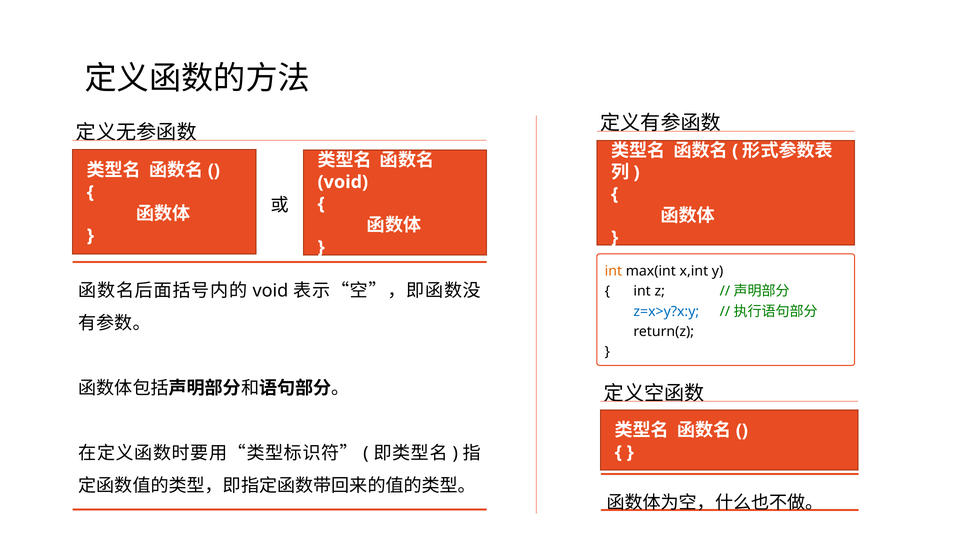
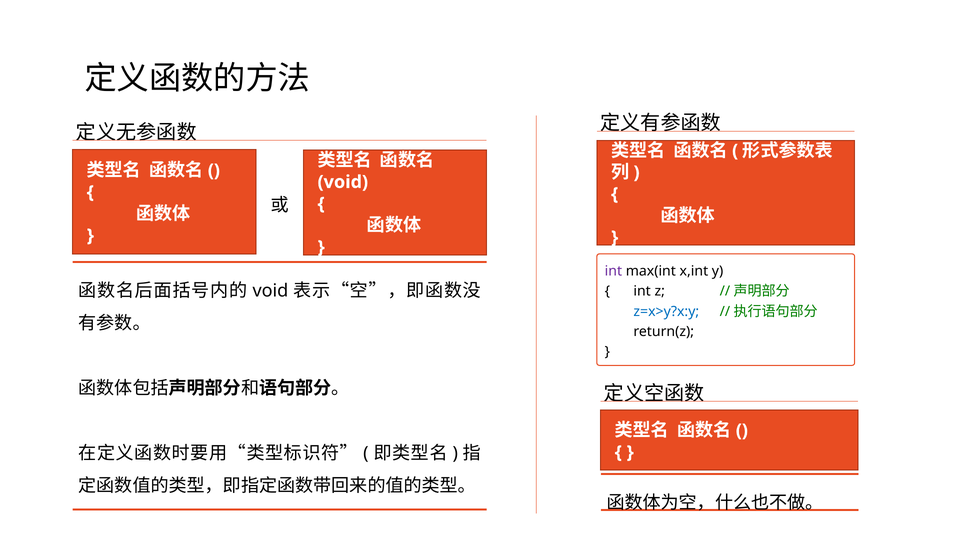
int colour: orange -> purple (613, 271)
